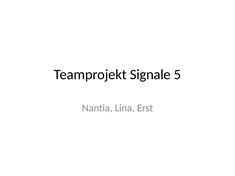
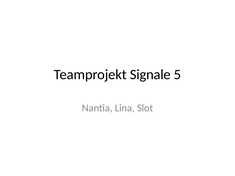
Erst: Erst -> Slot (145, 108)
